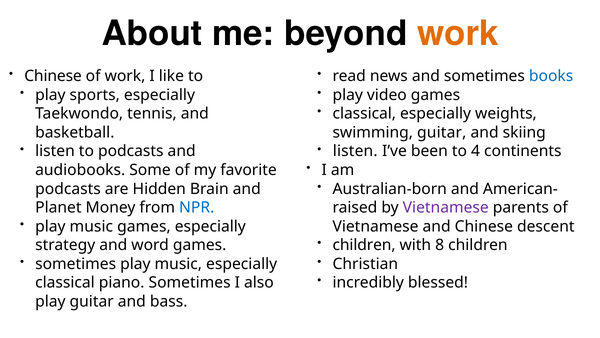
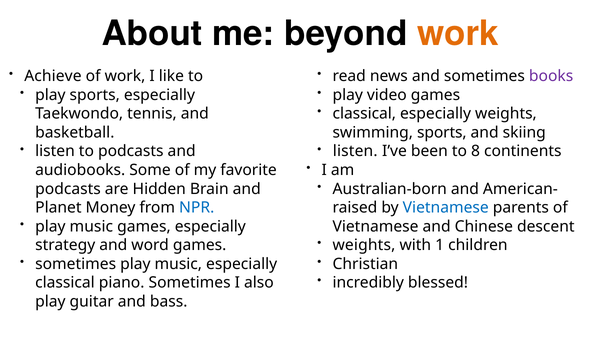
Chinese: Chinese -> Achieve (53, 76)
books colour: blue -> purple (551, 76)
swimming guitar: guitar -> sports (442, 132)
4: 4 -> 8 (476, 151)
Vietnamese colour: purple -> blue (446, 207)
children: children -> weights (364, 245)
8: 8 -> 1 (440, 245)
